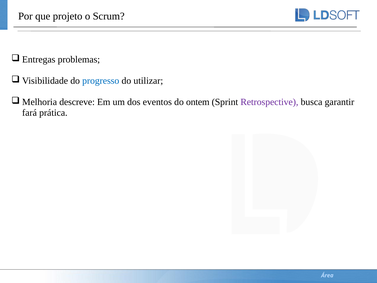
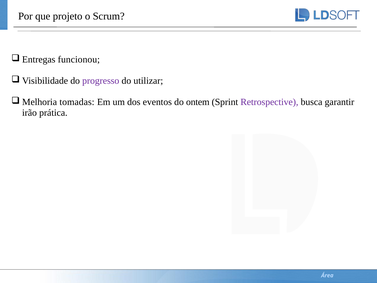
problemas: problemas -> funcionou (79, 60)
progresso colour: blue -> purple (101, 81)
descreve: descreve -> tomadas (77, 102)
fará: fará -> irão (29, 113)
